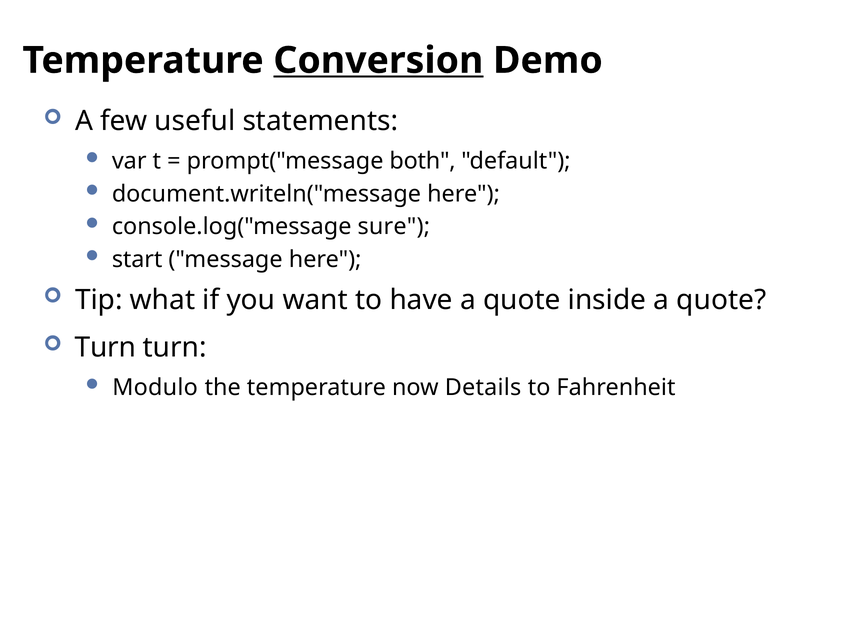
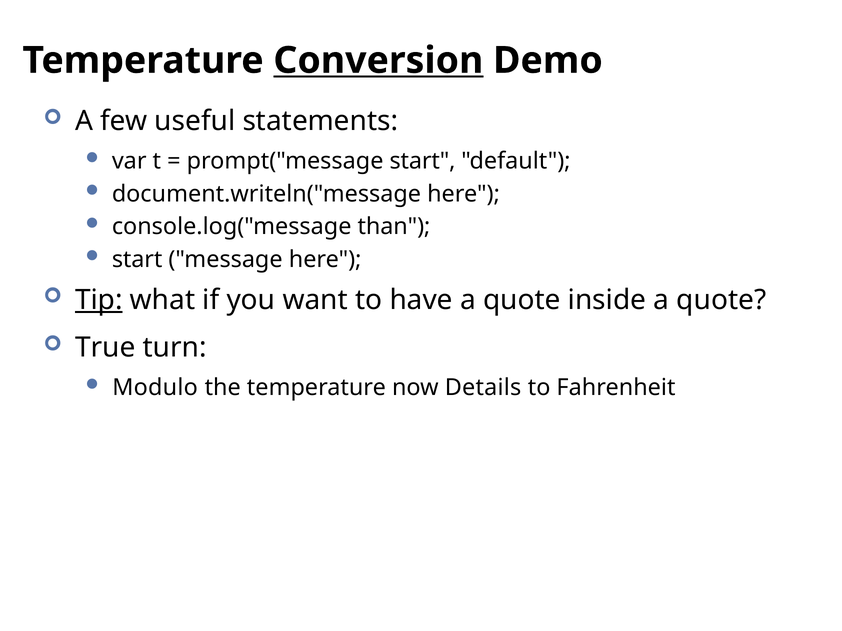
prompt("message both: both -> start (422, 161)
sure: sure -> than (394, 227)
Tip underline: none -> present (99, 300)
Turn: Turn -> True (105, 348)
